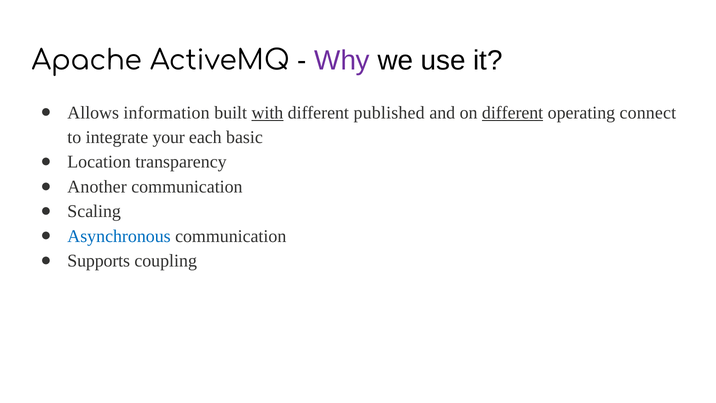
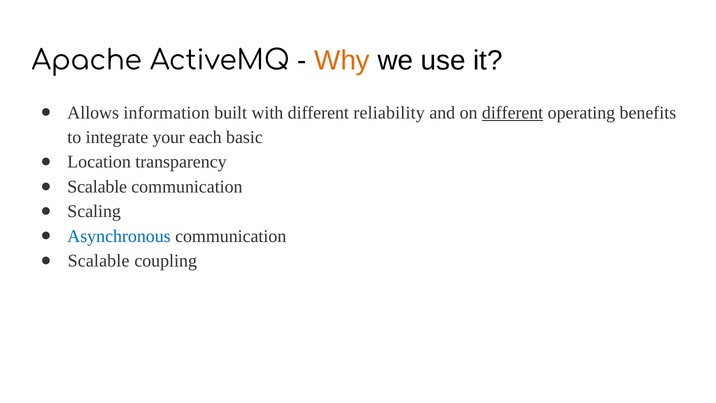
Why colour: purple -> orange (342, 61)
with underline: present -> none (267, 113)
published: published -> reliability (389, 113)
connect: connect -> benefits (648, 113)
Another: Another -> Scalable (97, 187)
Supports: Supports -> Scalable (99, 261)
